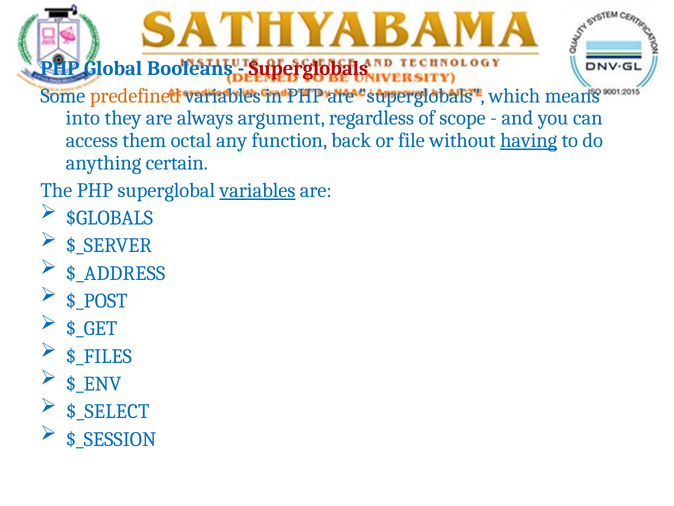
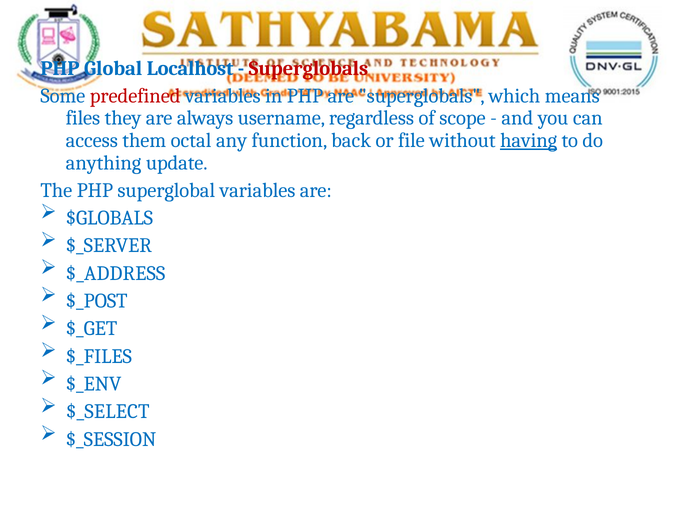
Booleans: Booleans -> Localhost (190, 68)
predefined colour: orange -> red (135, 96)
into: into -> files (83, 118)
argument: argument -> username (281, 118)
certain: certain -> update (177, 163)
variables underline: present -> none (257, 190)
